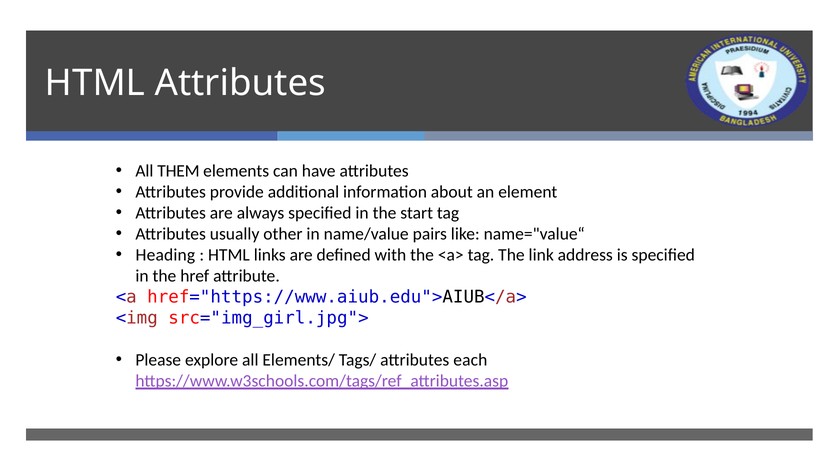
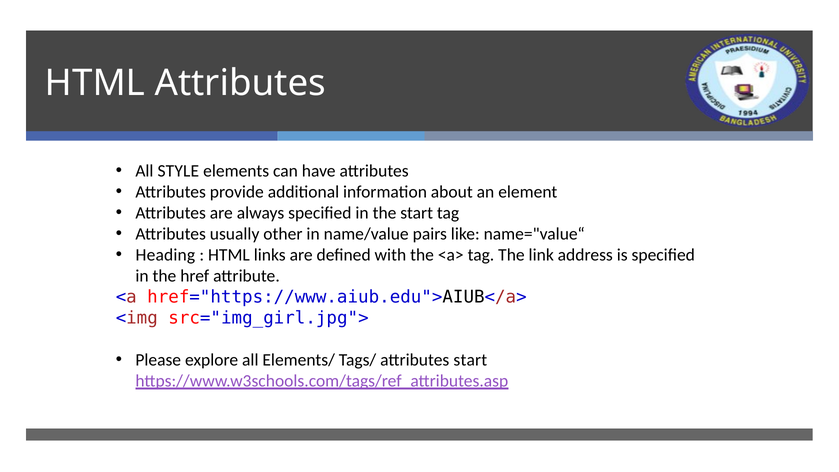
THEM: THEM -> STYLE (178, 171)
attributes each: each -> start (470, 360)
